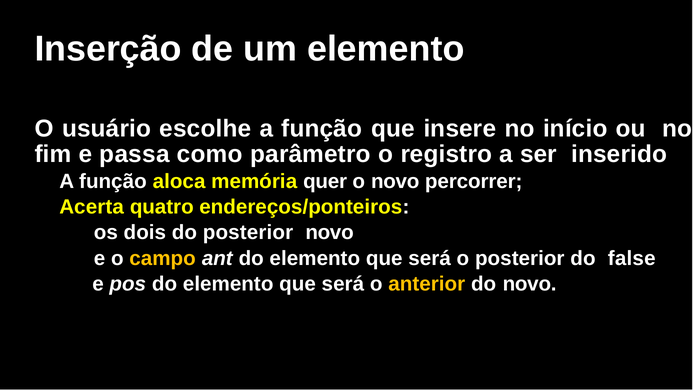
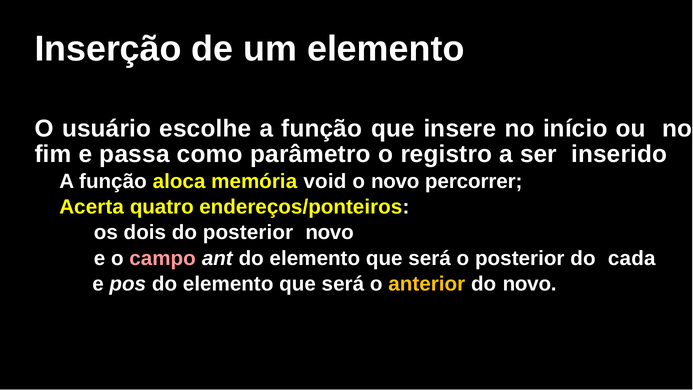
quer: quer -> void (325, 181)
campo colour: yellow -> pink (163, 258)
false: false -> cada (632, 258)
